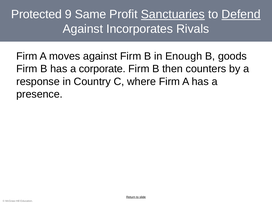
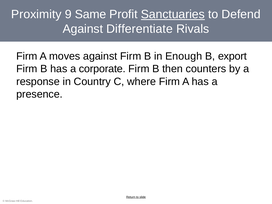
Protected: Protected -> Proximity (36, 14)
Defend underline: present -> none (241, 14)
Incorporates: Incorporates -> Differentiate (140, 29)
goods: goods -> export (232, 56)
